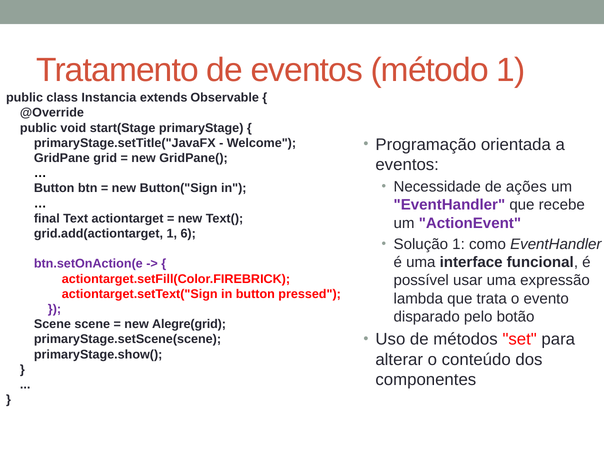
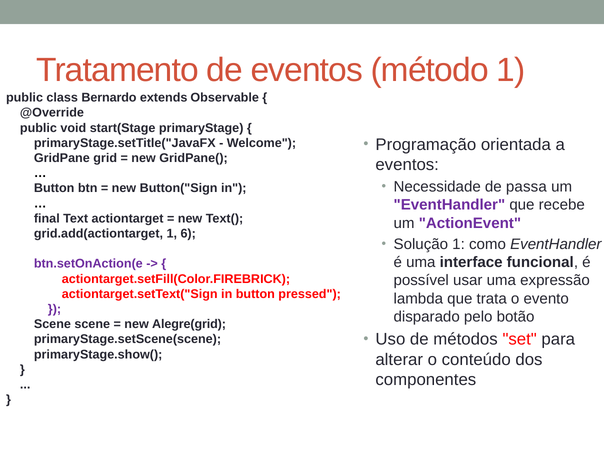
Instancia: Instancia -> Bernardo (109, 98)
ações: ações -> passa (526, 187)
